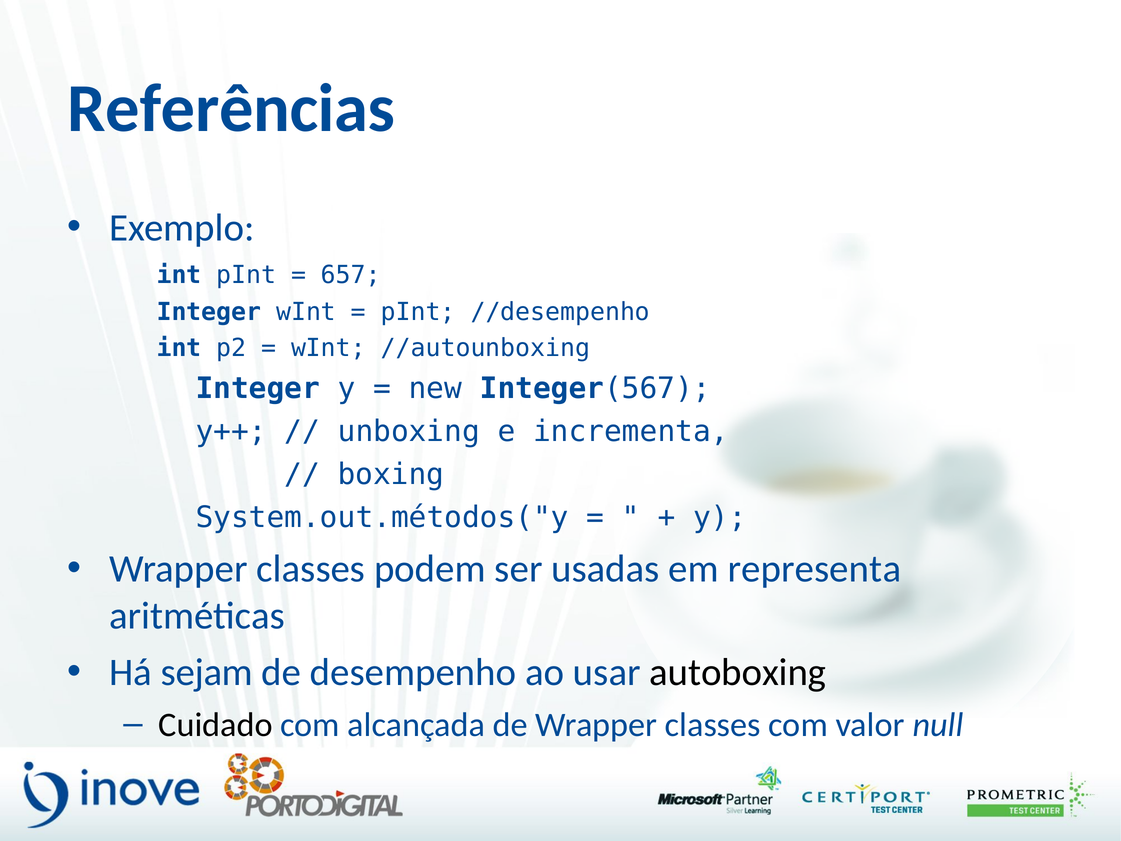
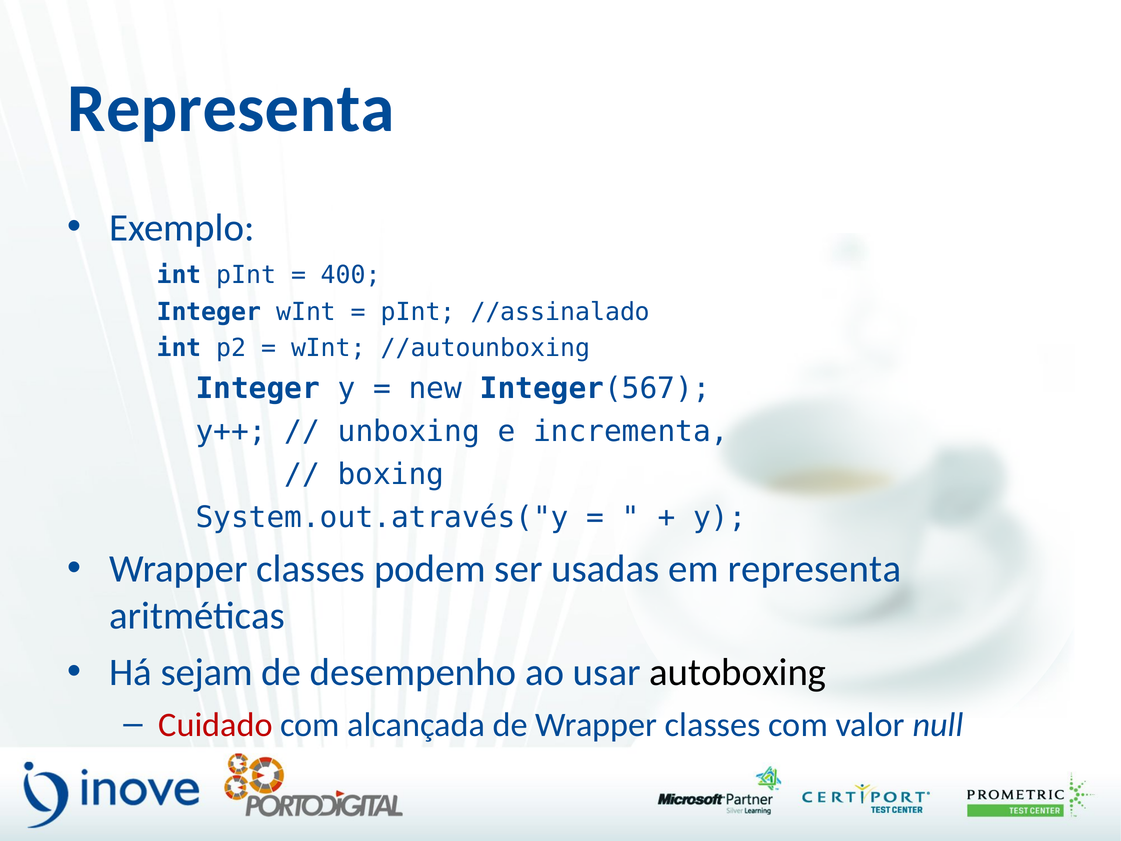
Referências: Referências -> Representa (231, 109)
657: 657 -> 400 (351, 275)
//desempenho: //desempenho -> //assinalado (560, 312)
System.out.métodos("y: System.out.métodos("y -> System.out.através("y (382, 517)
Cuidado colour: black -> red (215, 725)
